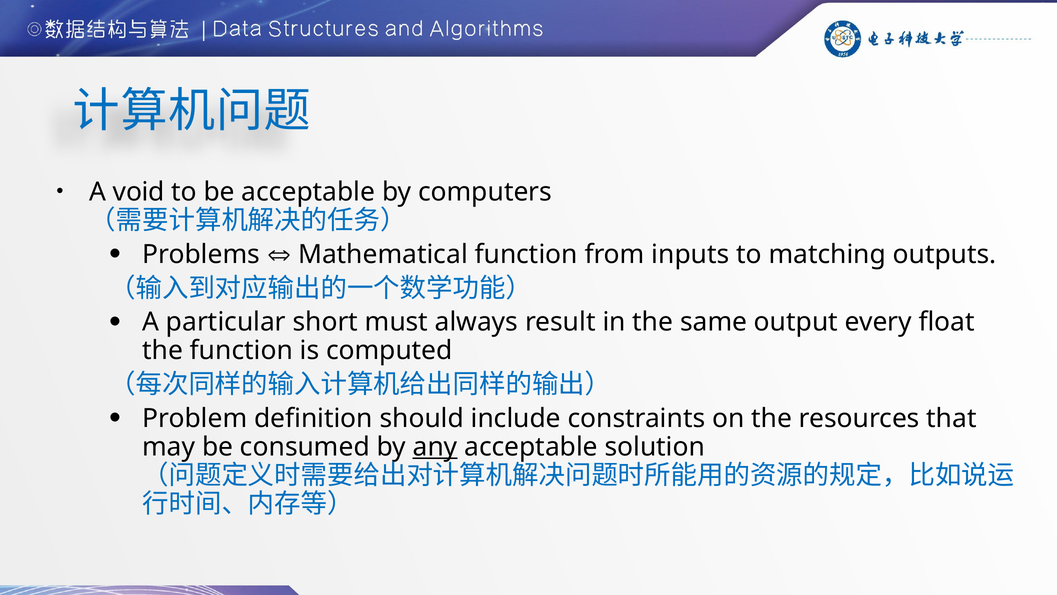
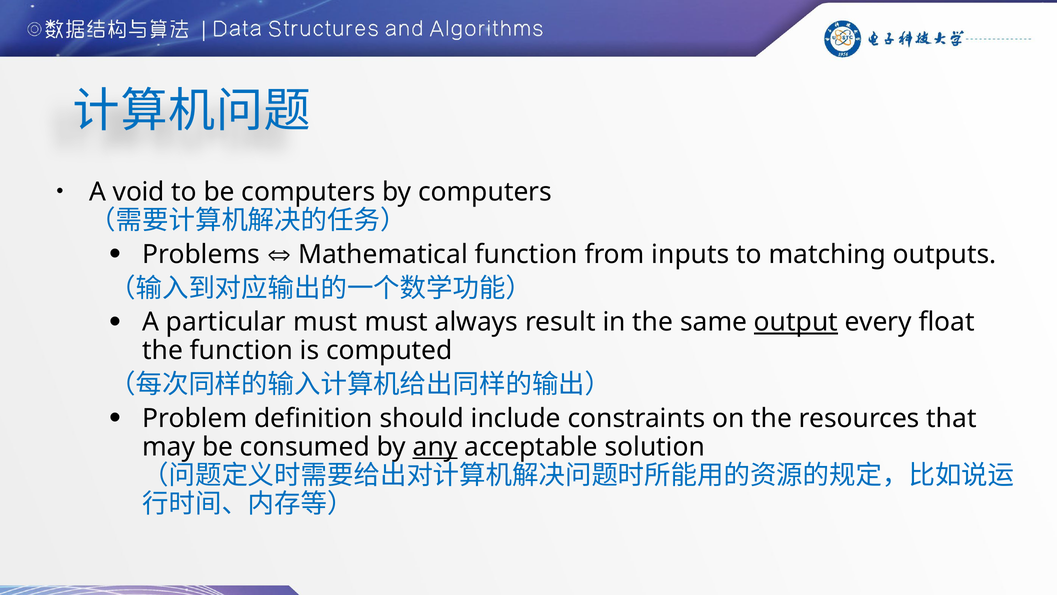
be acceptable: acceptable -> computers (308, 192)
particular short: short -> must (325, 322)
output underline: none -> present (796, 322)
